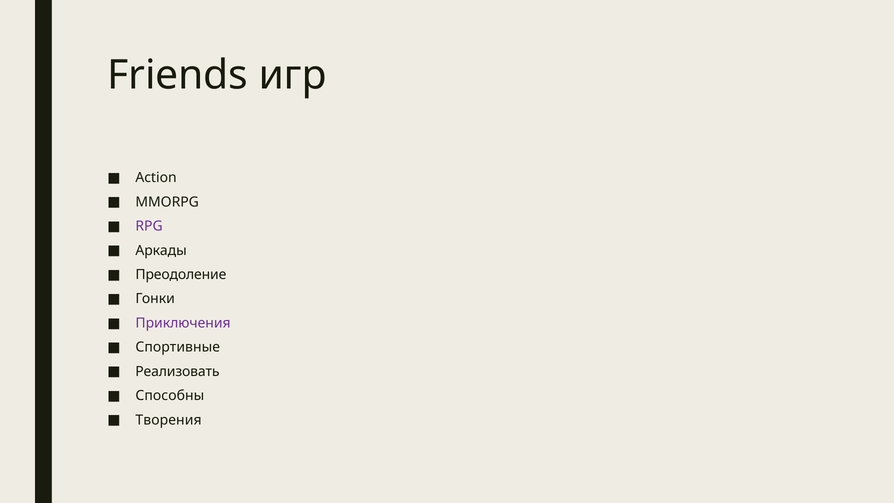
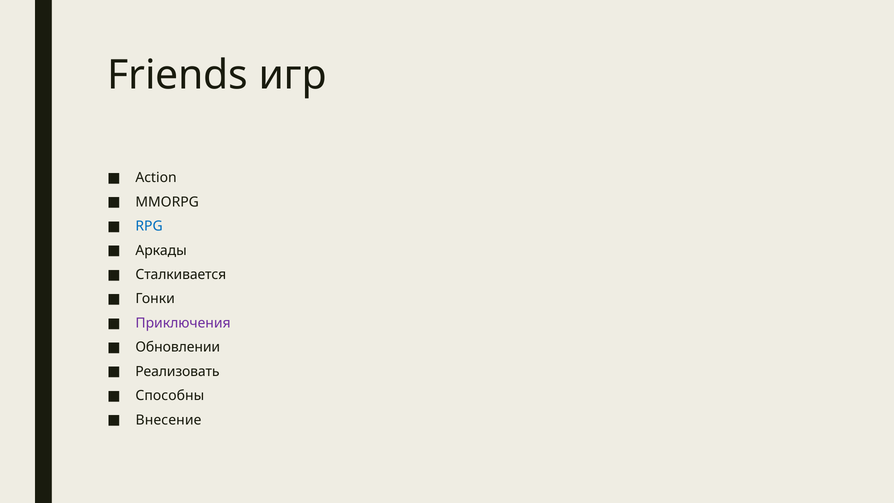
RPG colour: purple -> blue (149, 226)
Преодоление: Преодоление -> Сталкивается (181, 275)
Спортивные: Спортивные -> Обновлении (178, 347)
Творения: Творения -> Внесение (169, 420)
